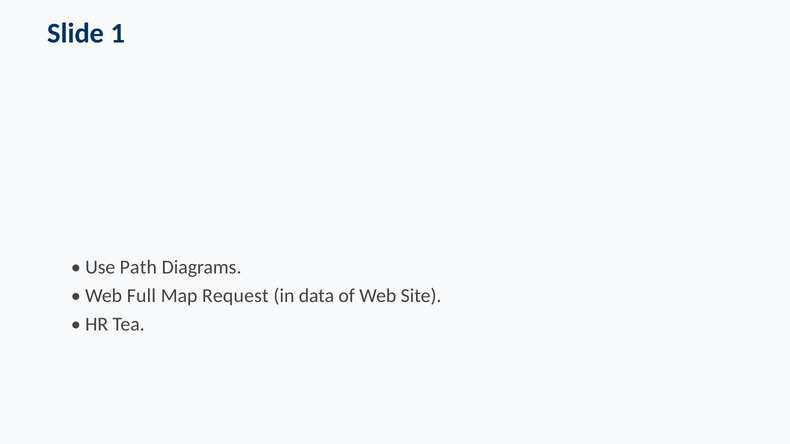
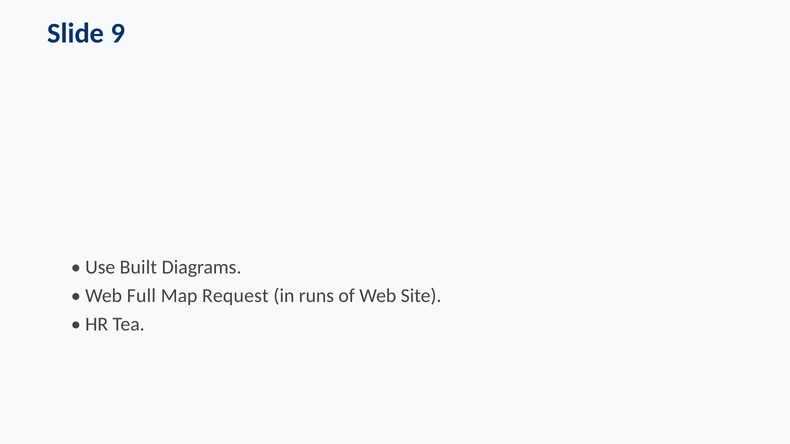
1: 1 -> 9 (118, 34)
Path: Path -> Built (138, 268)
data: data -> runs (316, 296)
